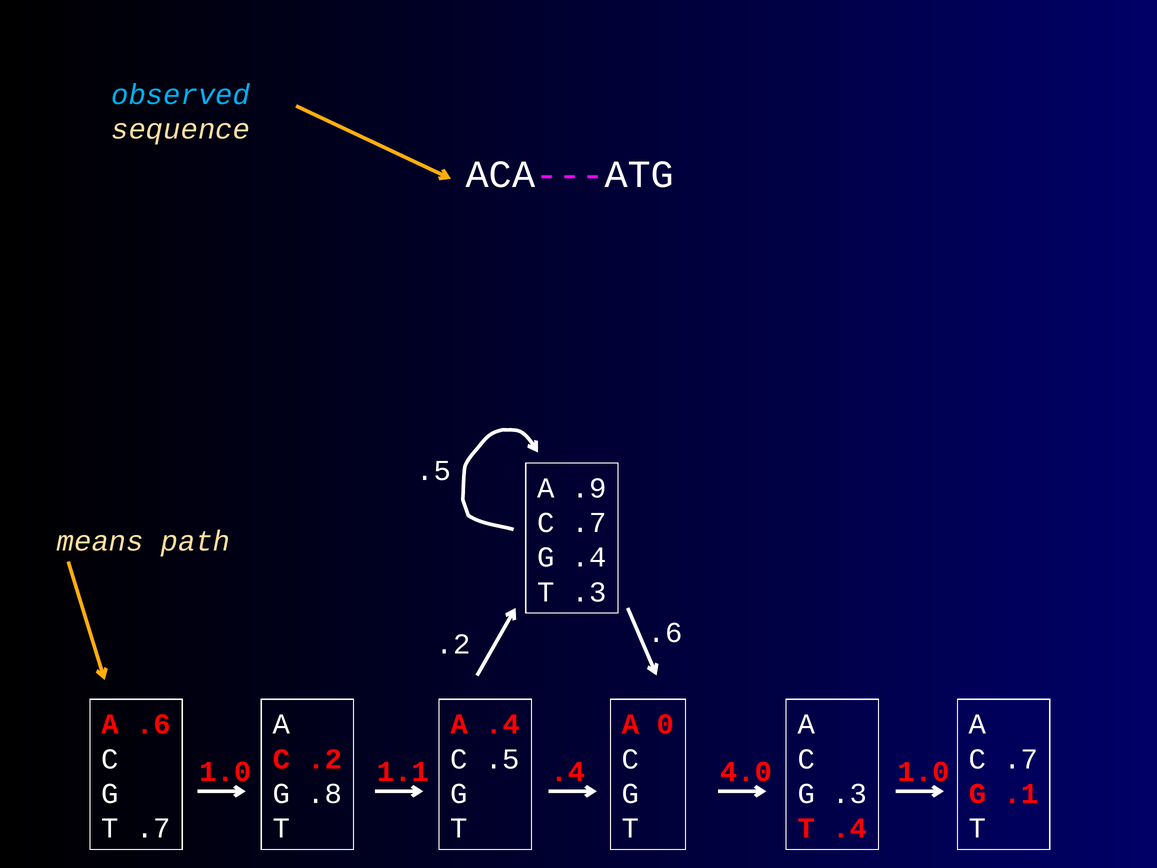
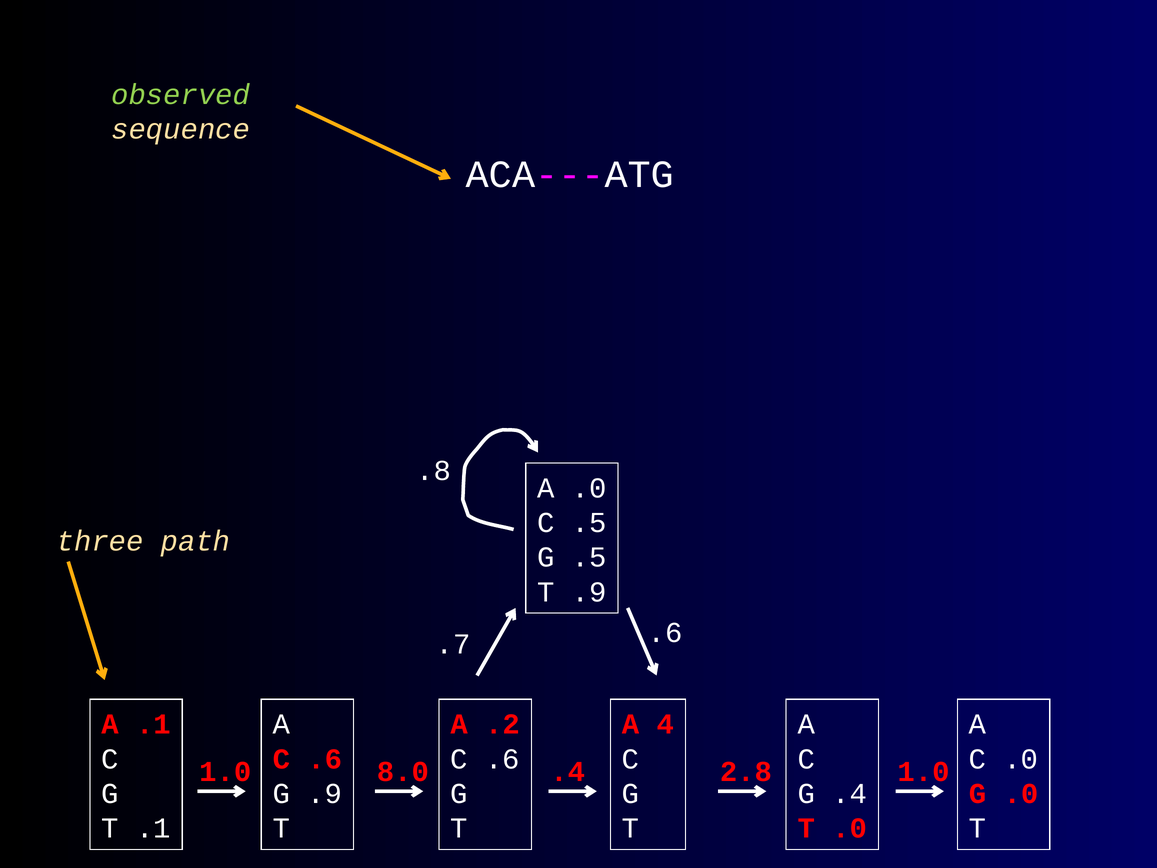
observed colour: light blue -> light green (181, 94)
.5: .5 -> .8 (434, 470)
A .9: .9 -> .0 (589, 488)
.7: .7 -> .5 (589, 523)
means: means -> three (100, 541)
G .4: .4 -> .5 (589, 557)
T .3: .3 -> .9 (589, 592)
.2: .2 -> .7 (453, 644)
A .6: .6 -> .1 (153, 724)
A .4: .4 -> .2 (502, 724)
0: 0 -> 4 (665, 724)
.2: .2 -> .6 (325, 759)
.5: .5 -> .6 (502, 759)
.7: .7 -> .0 (1021, 759)
1.1: 1.1 -> 8.0 (403, 771)
4.0: 4.0 -> 2.8 (746, 771)
G .8: .8 -> .9 (325, 793)
G .3: .3 -> .4 (850, 793)
G .1: .1 -> .0 (1021, 793)
T .7: .7 -> .1 (153, 828)
T .4: .4 -> .0 (850, 828)
